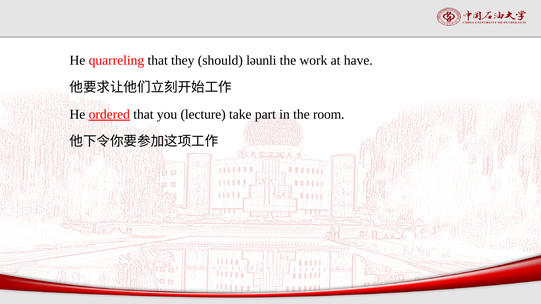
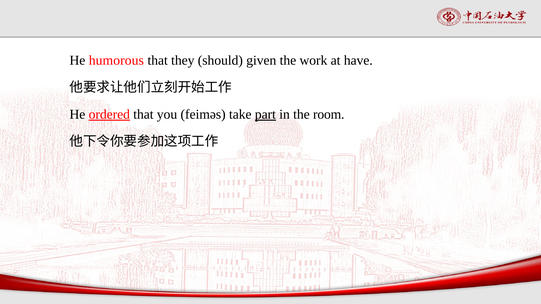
quarreling: quarreling -> humorous (116, 60)
ləunli: ləunli -> given (261, 60)
lecture: lecture -> feiməs (203, 115)
part underline: none -> present (265, 115)
